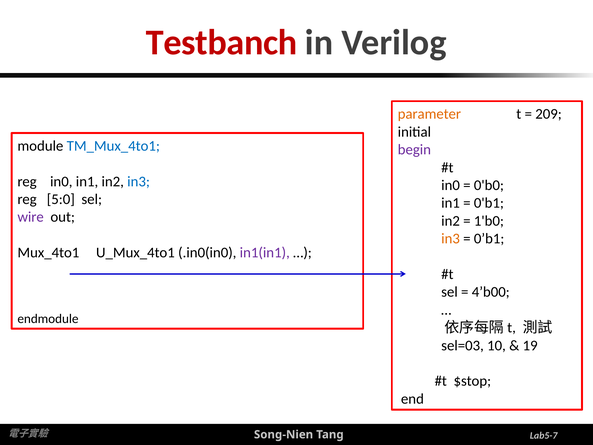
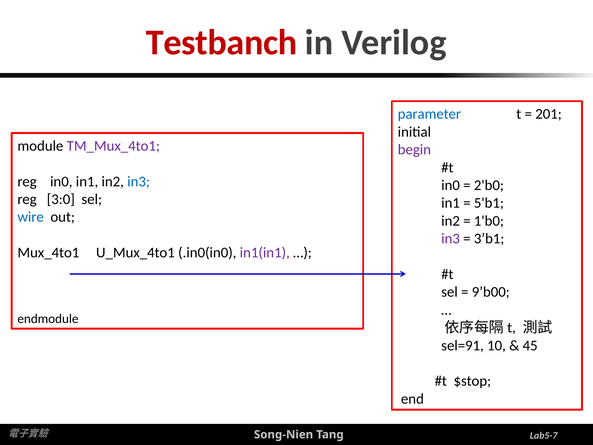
parameter colour: orange -> blue (429, 114)
209: 209 -> 201 (549, 114)
TM_Mux_4to1 colour: blue -> purple (113, 146)
0'b0: 0'b0 -> 2'b0 (489, 185)
5:0: 5:0 -> 3:0 (61, 199)
0'b1: 0'b1 -> 5'b1 (489, 203)
wire colour: purple -> blue (31, 217)
in3 colour: orange -> purple (451, 239)
0’b1: 0’b1 -> 3’b1 (489, 239)
4’b00: 4’b00 -> 9’b00 (491, 292)
sel=03: sel=03 -> sel=91 (463, 345)
19: 19 -> 45 (530, 345)
